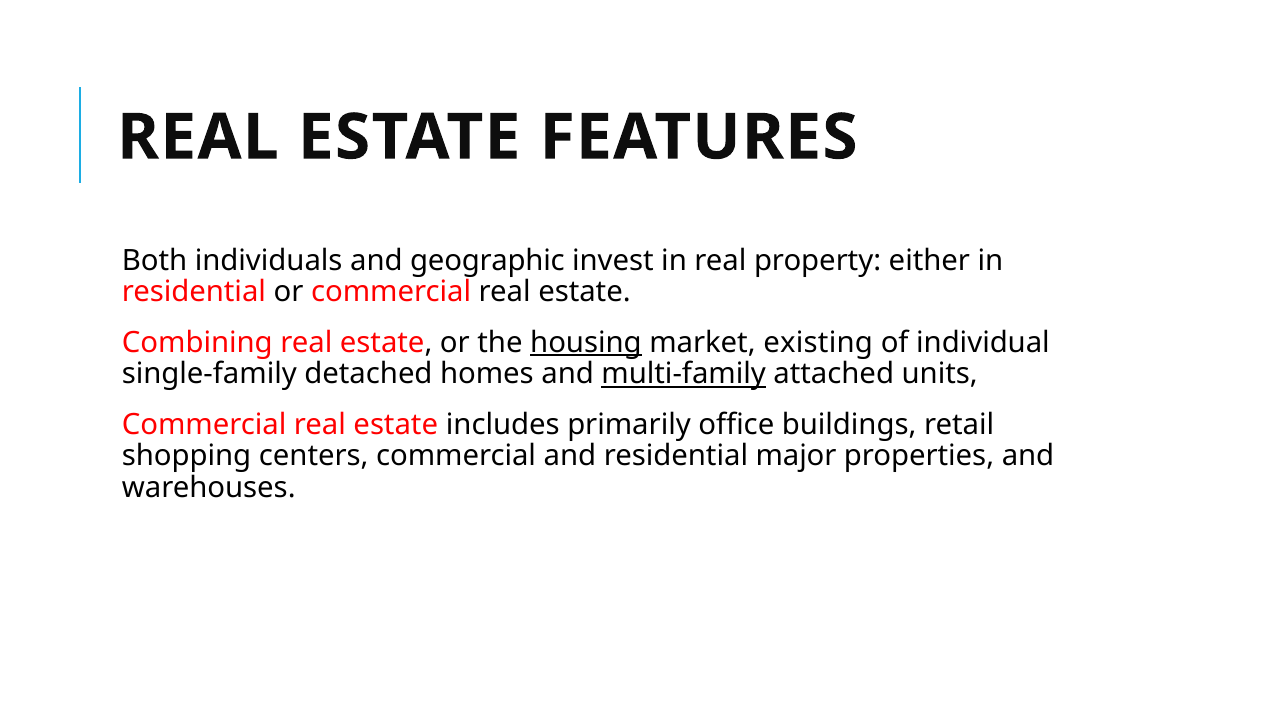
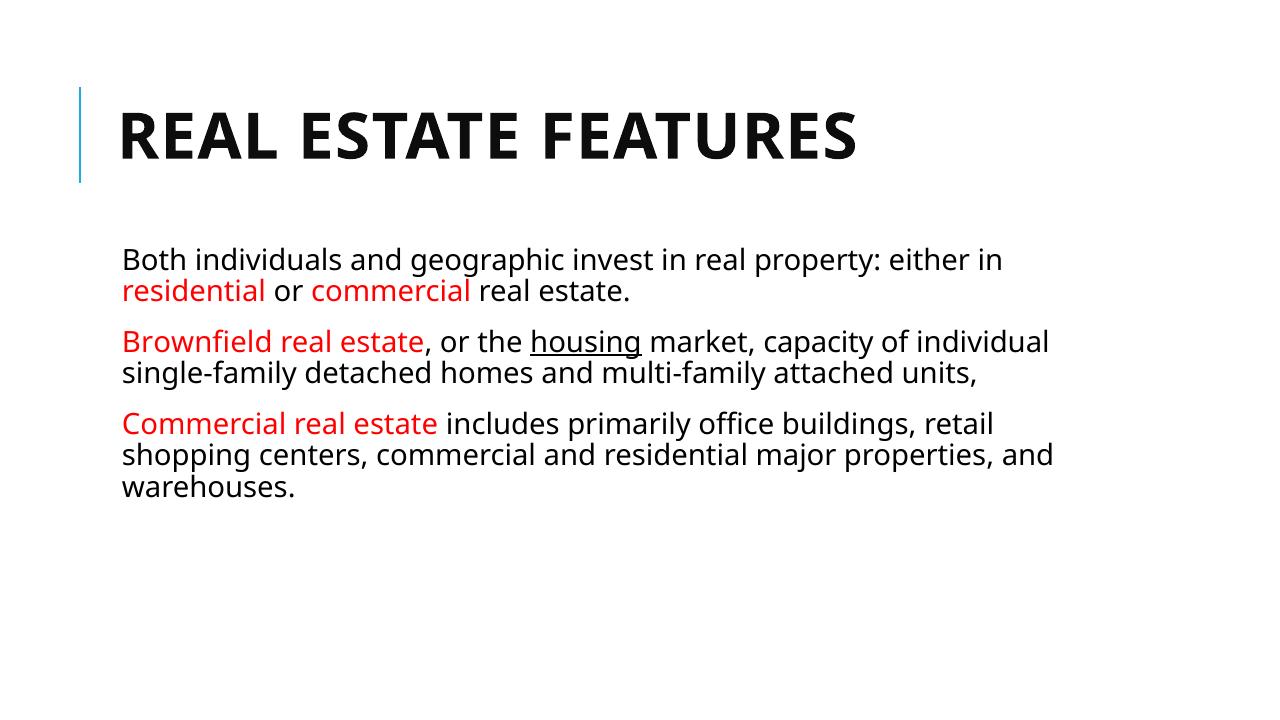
Combining: Combining -> Brownfield (197, 342)
existing: existing -> capacity (818, 342)
multi-family underline: present -> none (684, 374)
